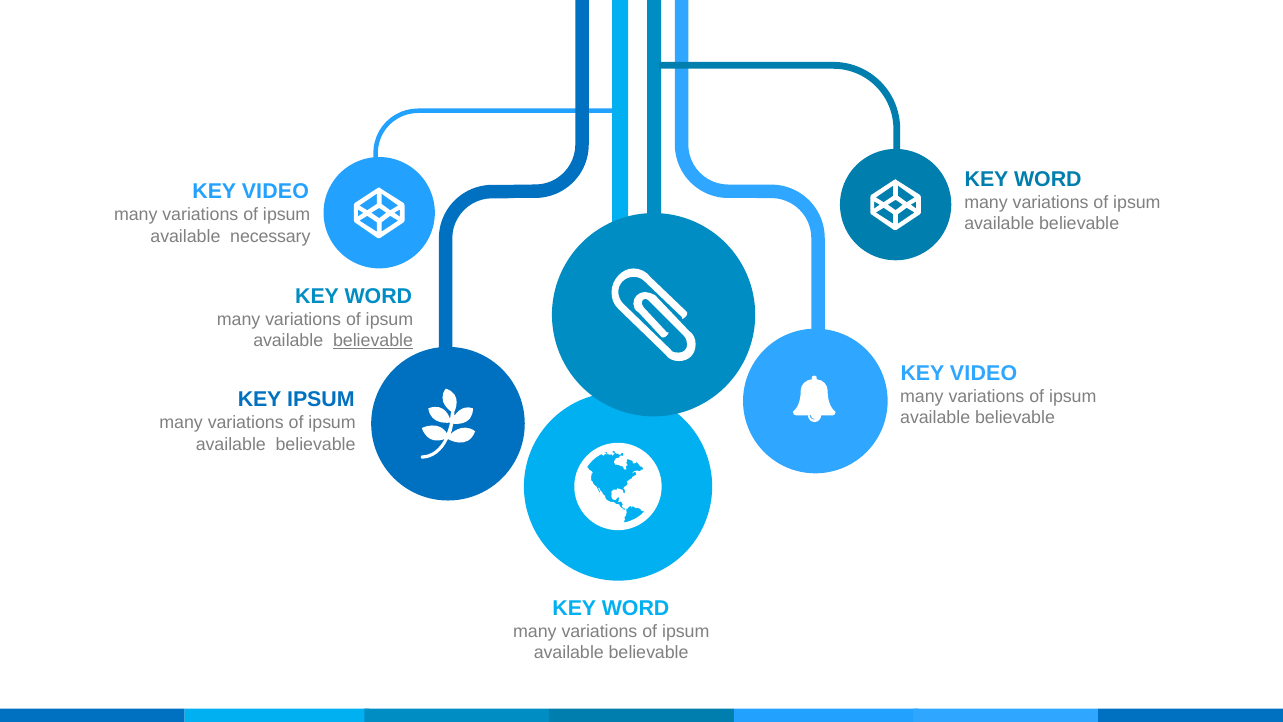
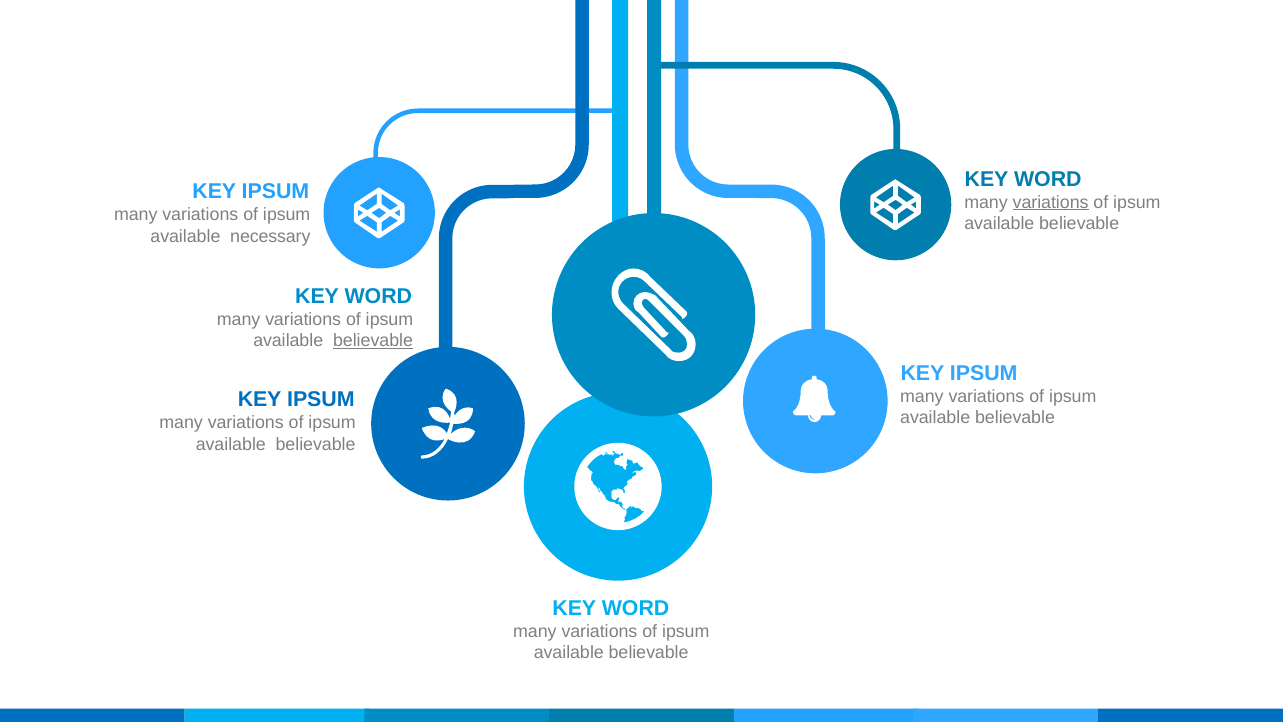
VIDEO: VIDEO -> IPSUM (276, 191)
variations underline: none -> present (1051, 202)
VIDEO: VIDEO -> IPSUM (984, 373)
